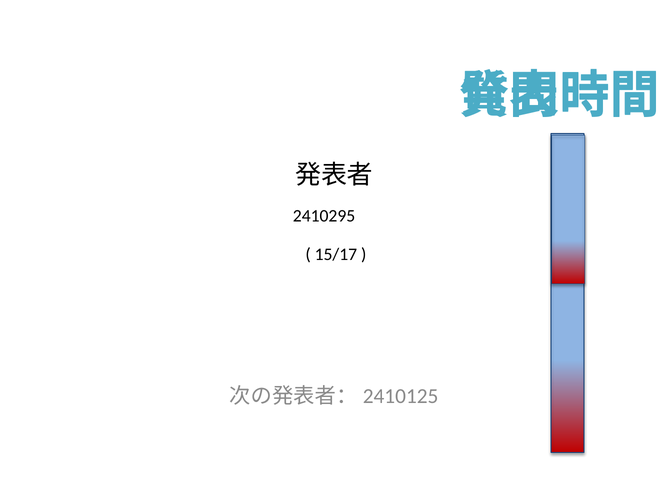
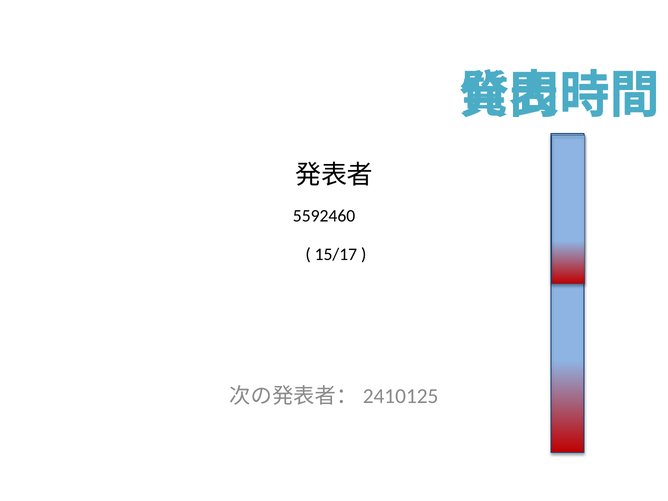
2410295: 2410295 -> 5592460 (324, 216)
